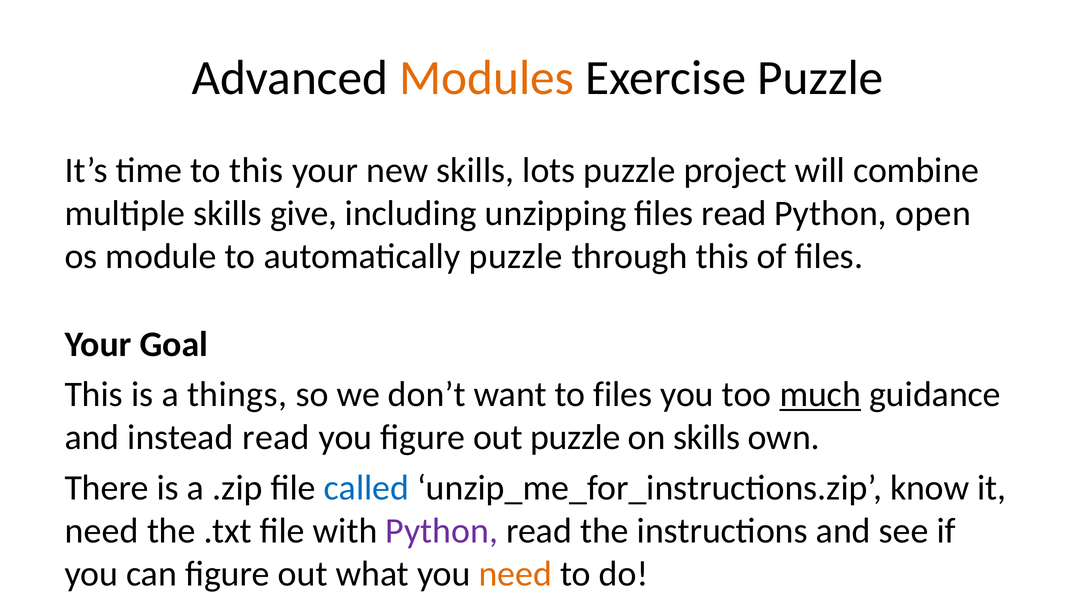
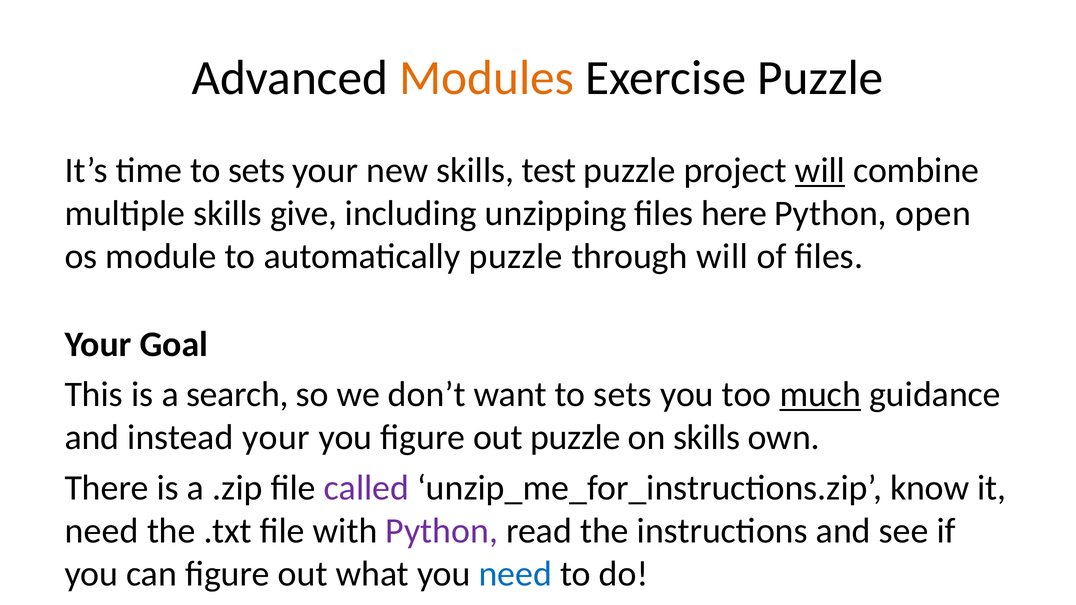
time to this: this -> sets (257, 171)
lots: lots -> test (549, 171)
will underline: none -> present (820, 171)
files read: read -> here (734, 214)
through this: this -> will (722, 257)
things: things -> search (237, 395)
want to files: files -> sets (623, 395)
instead read: read -> your (276, 438)
called colour: blue -> purple (366, 488)
need colour: orange -> blue (515, 574)
